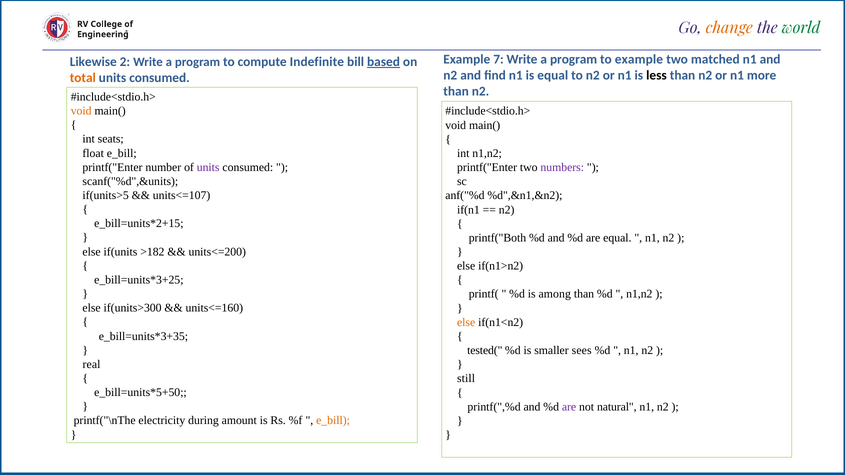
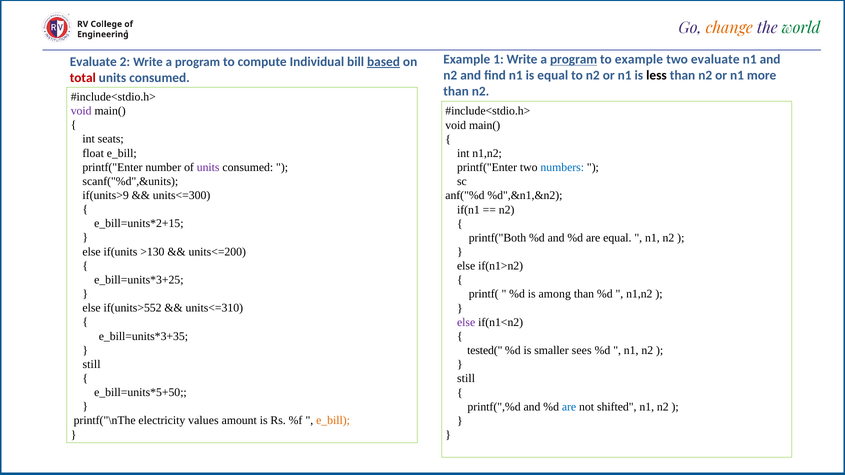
7: 7 -> 1 (499, 60)
program underline: none -> present (574, 60)
two matched: matched -> evaluate (715, 60)
Likewise: Likewise -> Evaluate (93, 62)
Indefinite: Indefinite -> Individual (317, 62)
total colour: orange -> red (83, 78)
void colour: orange -> purple (81, 111)
numbers colour: purple -> blue (562, 168)
if(units>5: if(units>5 -> if(units>9 (106, 196)
units<=107: units<=107 -> units<=300 (182, 196)
>182: >182 -> >130 (152, 252)
if(units>300: if(units>300 -> if(units>552 (133, 308)
units<=160: units<=160 -> units<=310 (214, 308)
else colour: orange -> purple (466, 323)
real: real -> still (92, 365)
are colour: purple -> blue (569, 407)
natural: natural -> shifted (617, 407)
during: during -> values (203, 421)
